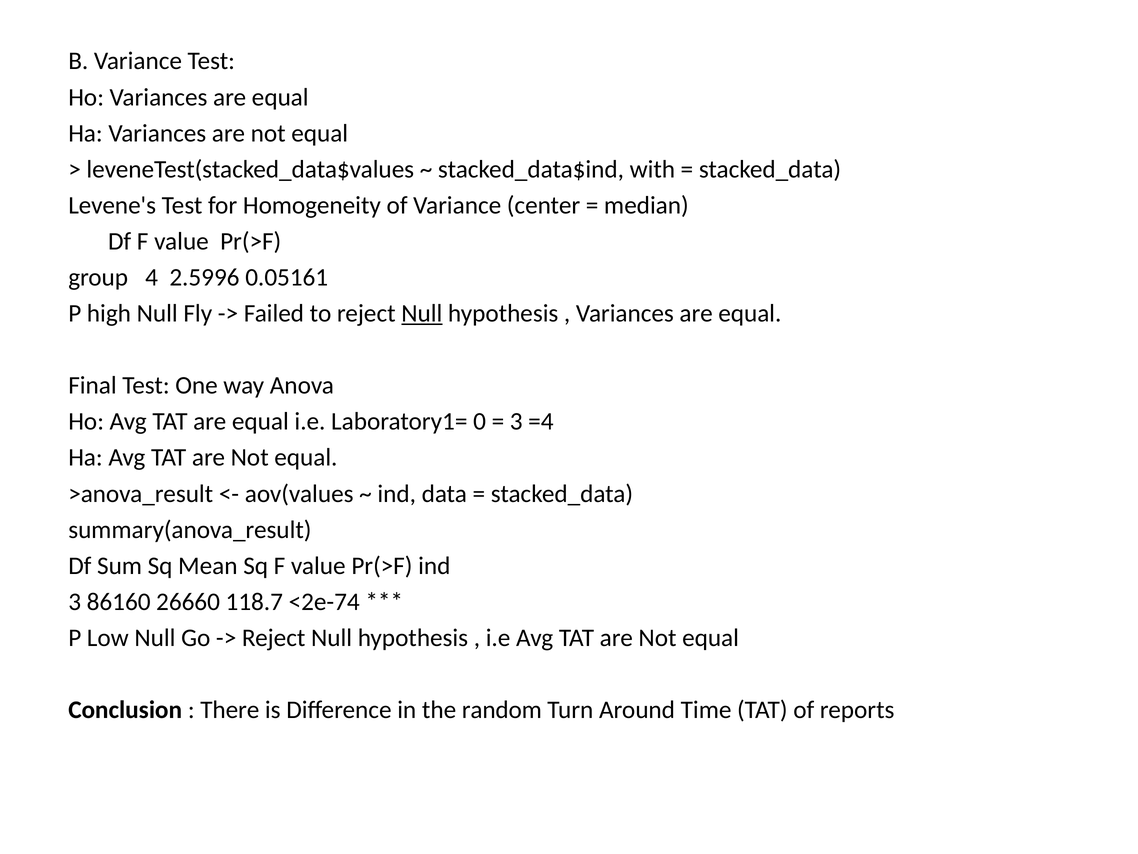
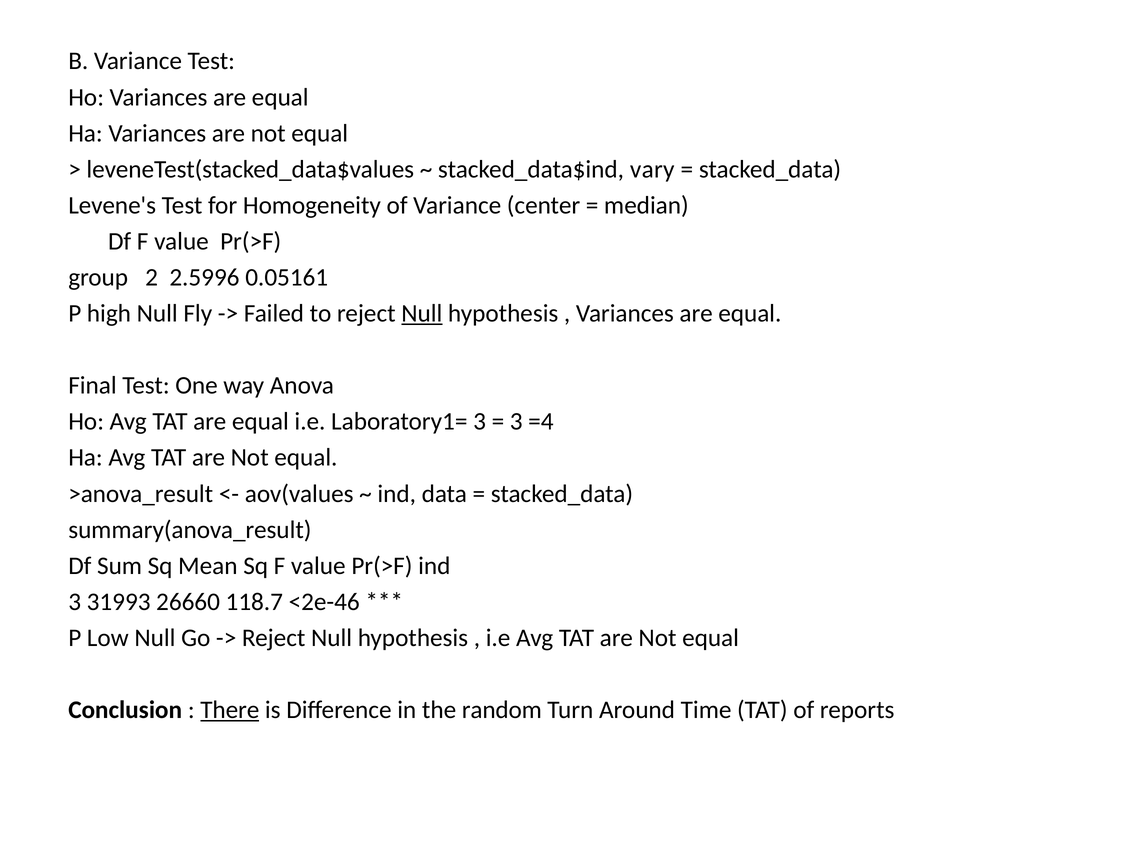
with: with -> vary (652, 169)
4: 4 -> 2 (152, 277)
Laboratory1= 0: 0 -> 3 (480, 421)
86160: 86160 -> 31993 (119, 601)
<2e-74: <2e-74 -> <2e-46 (324, 601)
There underline: none -> present (230, 709)
